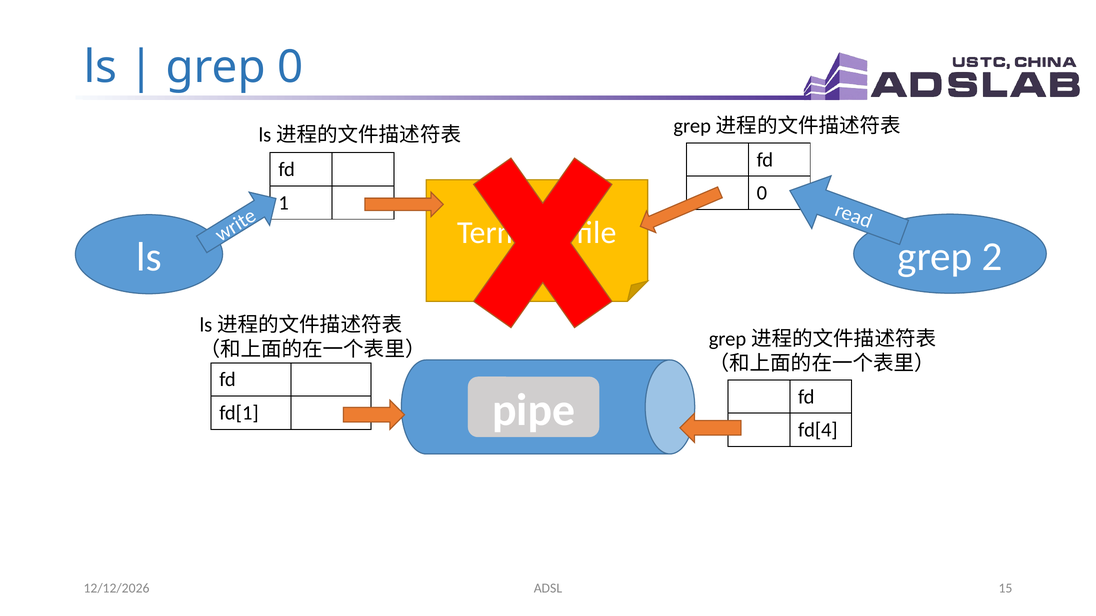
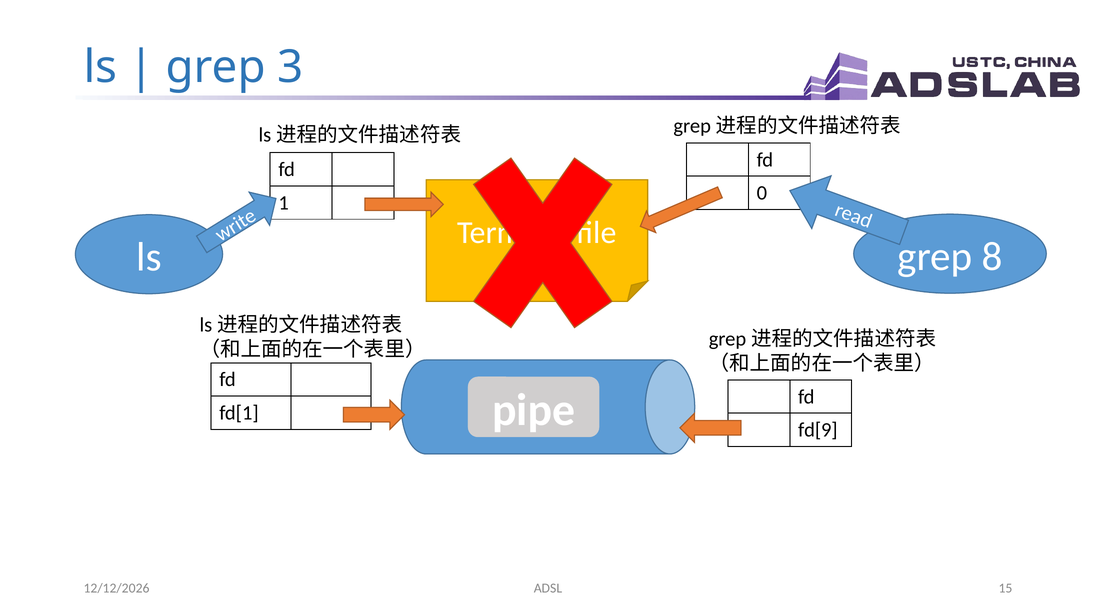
grep 0: 0 -> 3 (290, 67)
2: 2 -> 8 (992, 257)
fd[4: fd[4 -> fd[9 (818, 430)
